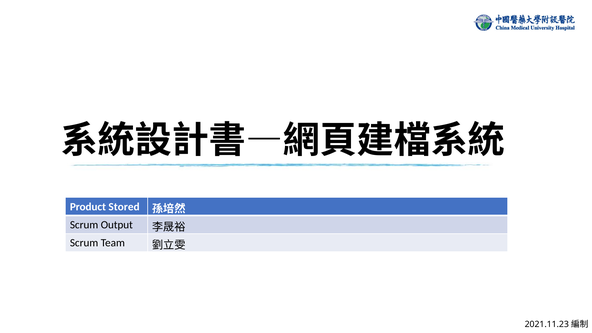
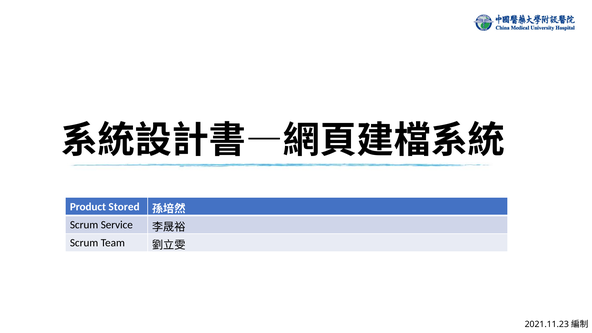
Output: Output -> Service (117, 225)
